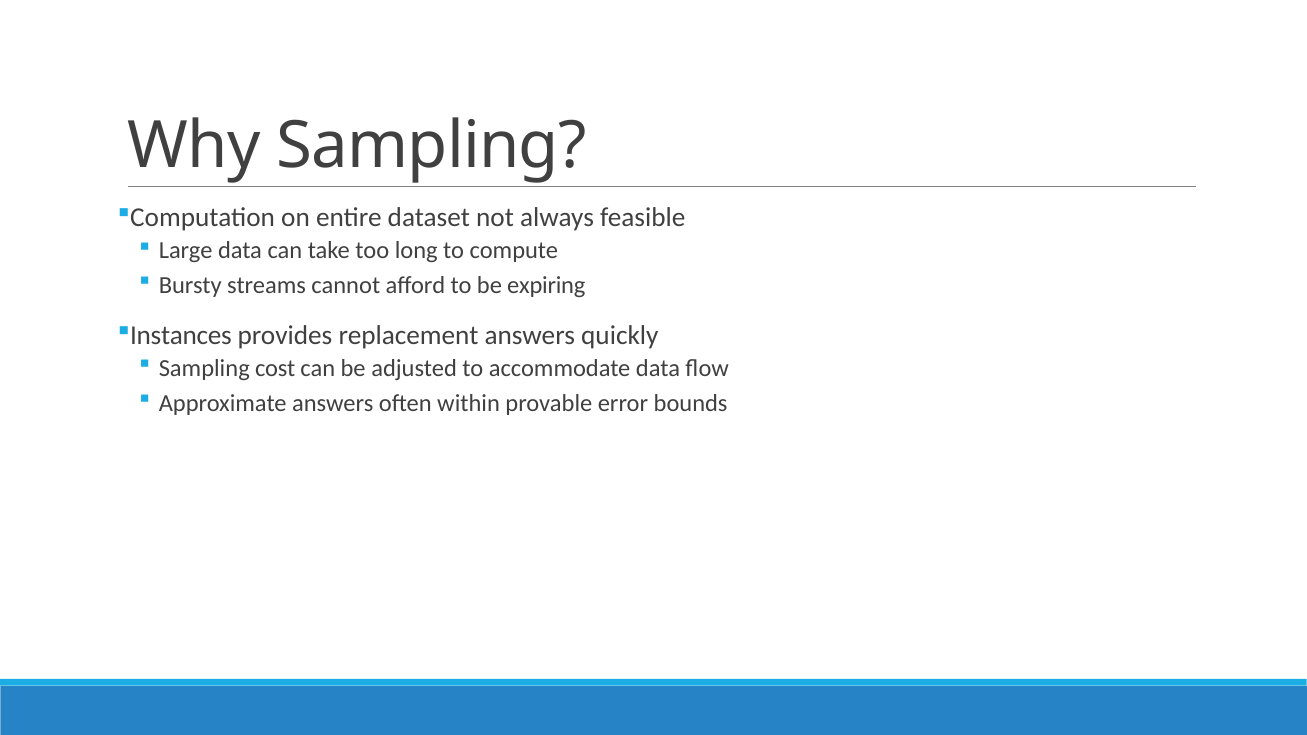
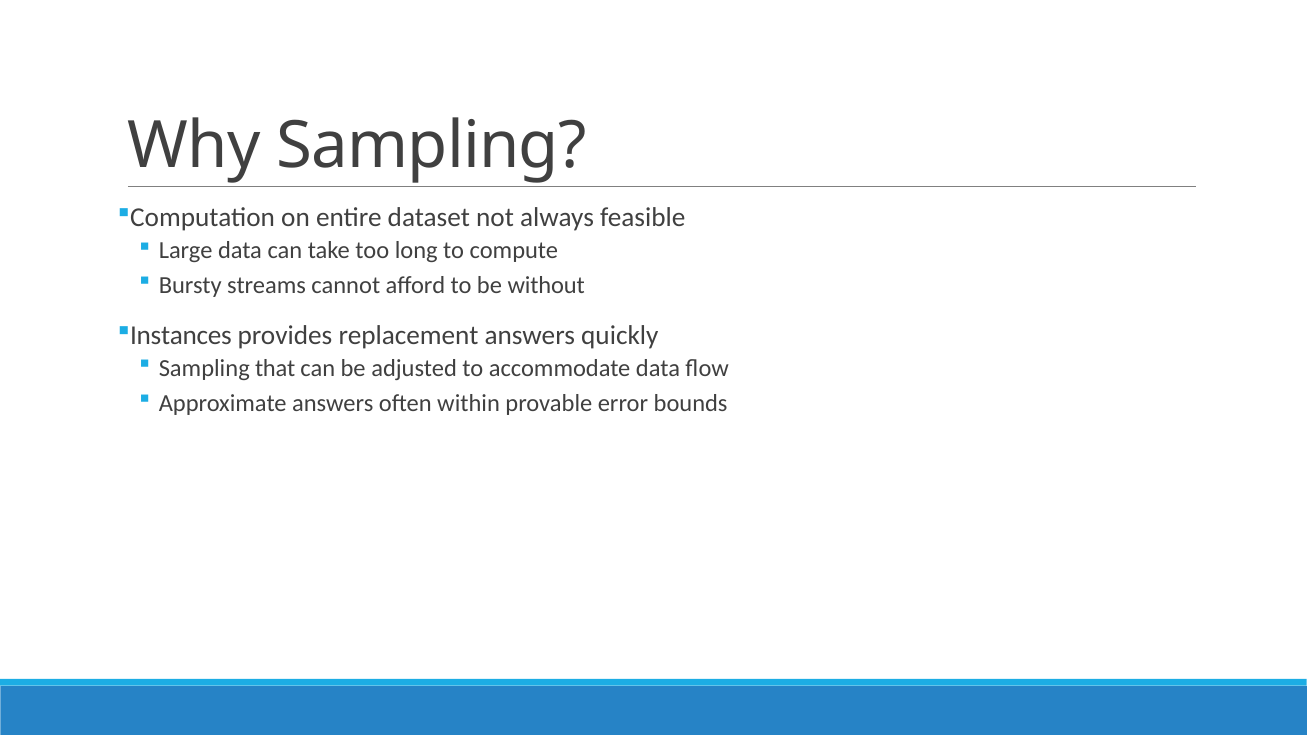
expiring: expiring -> without (546, 285)
cost: cost -> that (275, 369)
